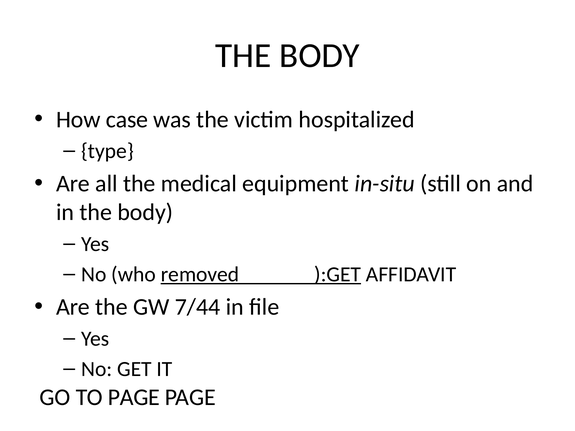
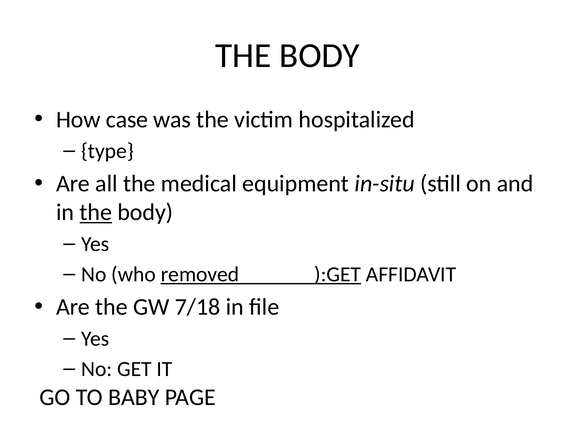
the underline: none -> present (96, 213)
7/44: 7/44 -> 7/18 (198, 307)
TO PAGE: PAGE -> BABY (134, 397)
